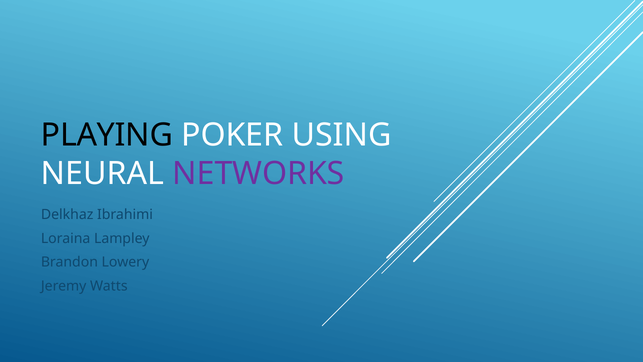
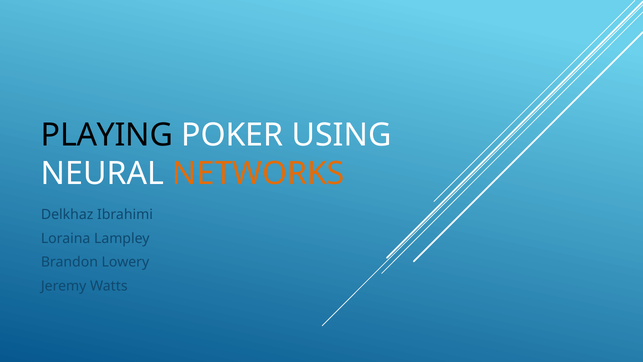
NETWORKS colour: purple -> orange (258, 173)
